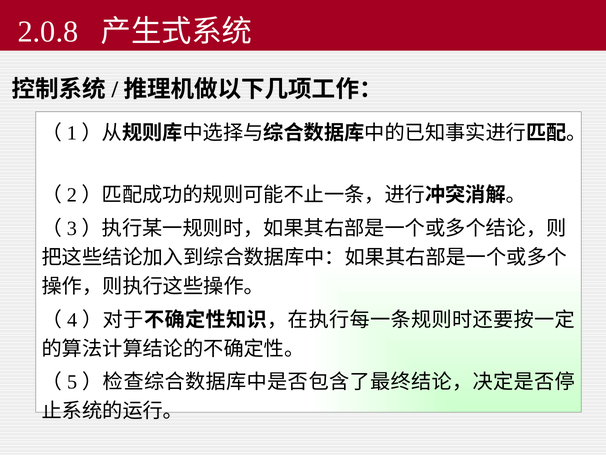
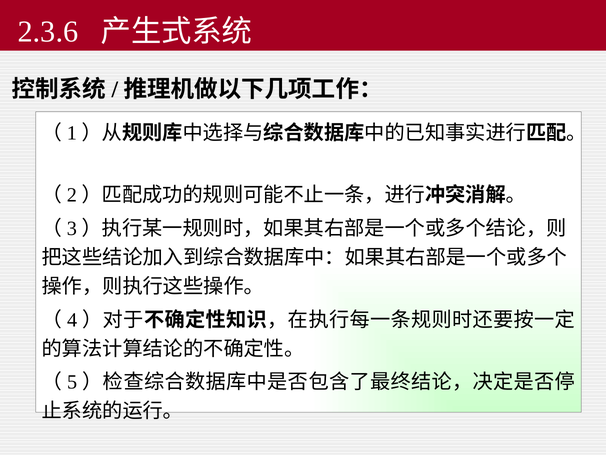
2.0.8: 2.0.8 -> 2.3.6 (48, 32)
